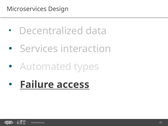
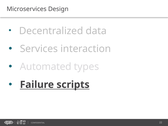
access: access -> scripts (73, 85)
